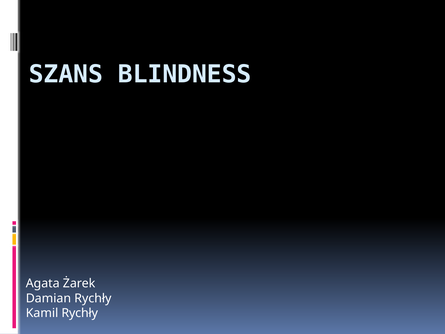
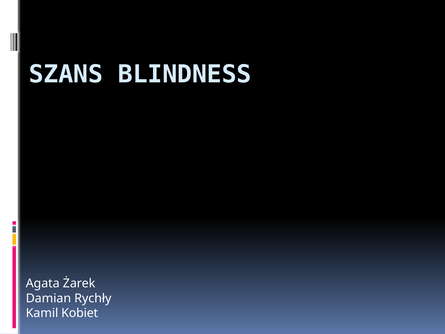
Kamil Rychły: Rychły -> Kobiet (80, 313)
